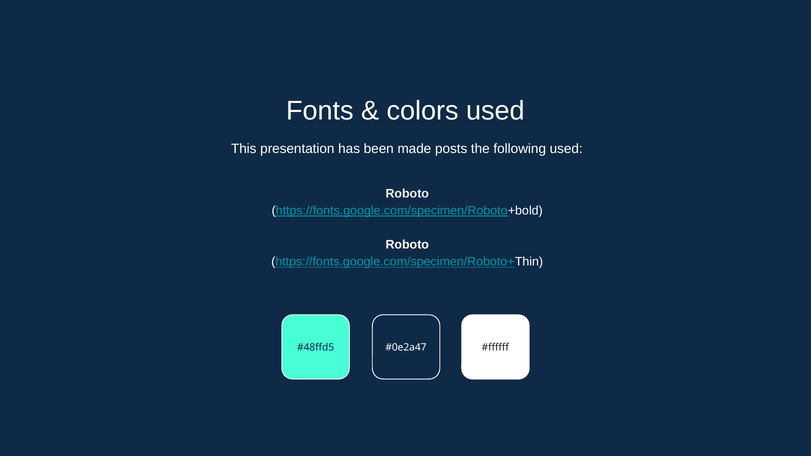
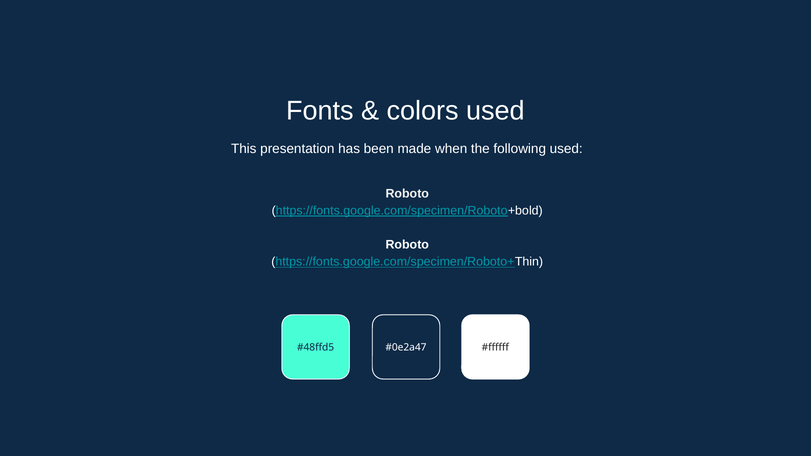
posts: posts -> when (451, 149)
